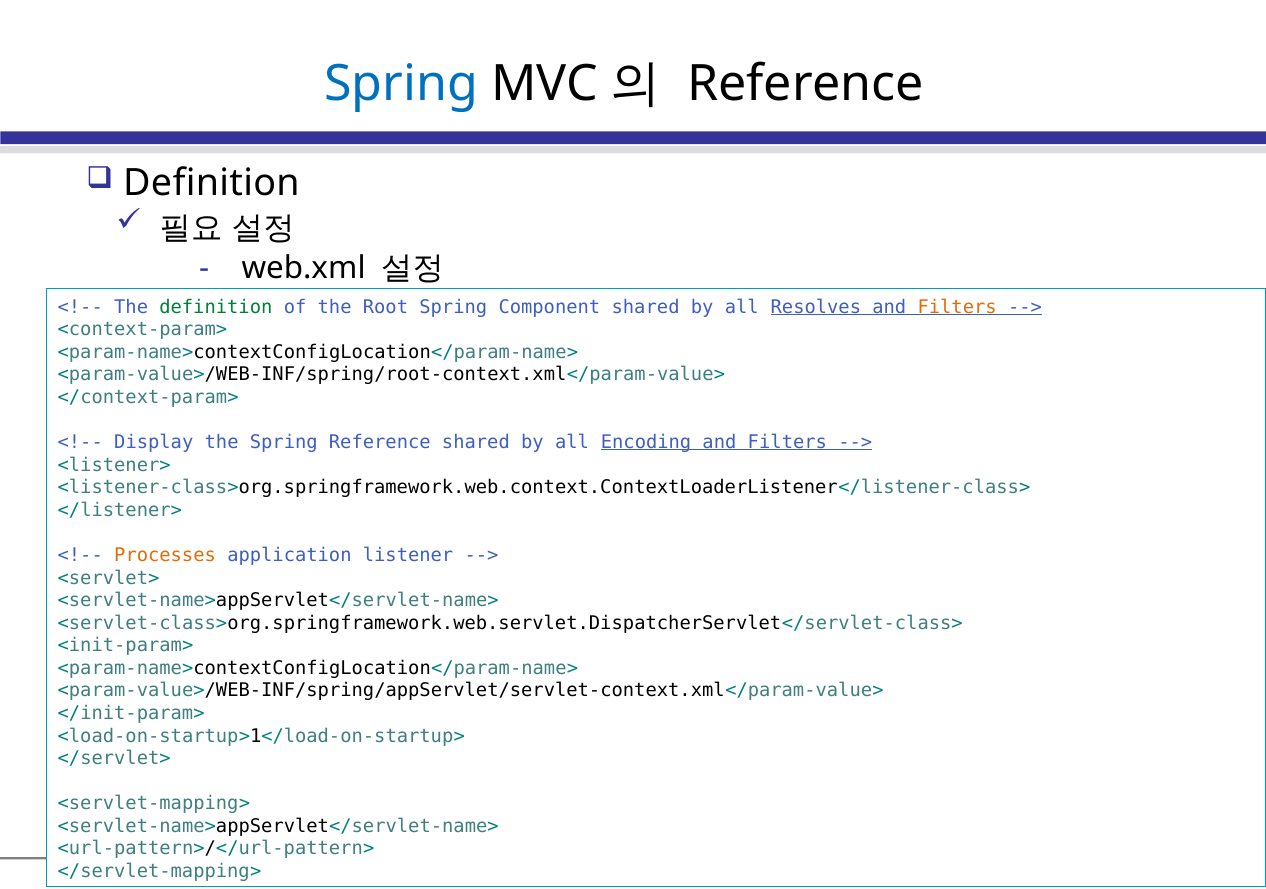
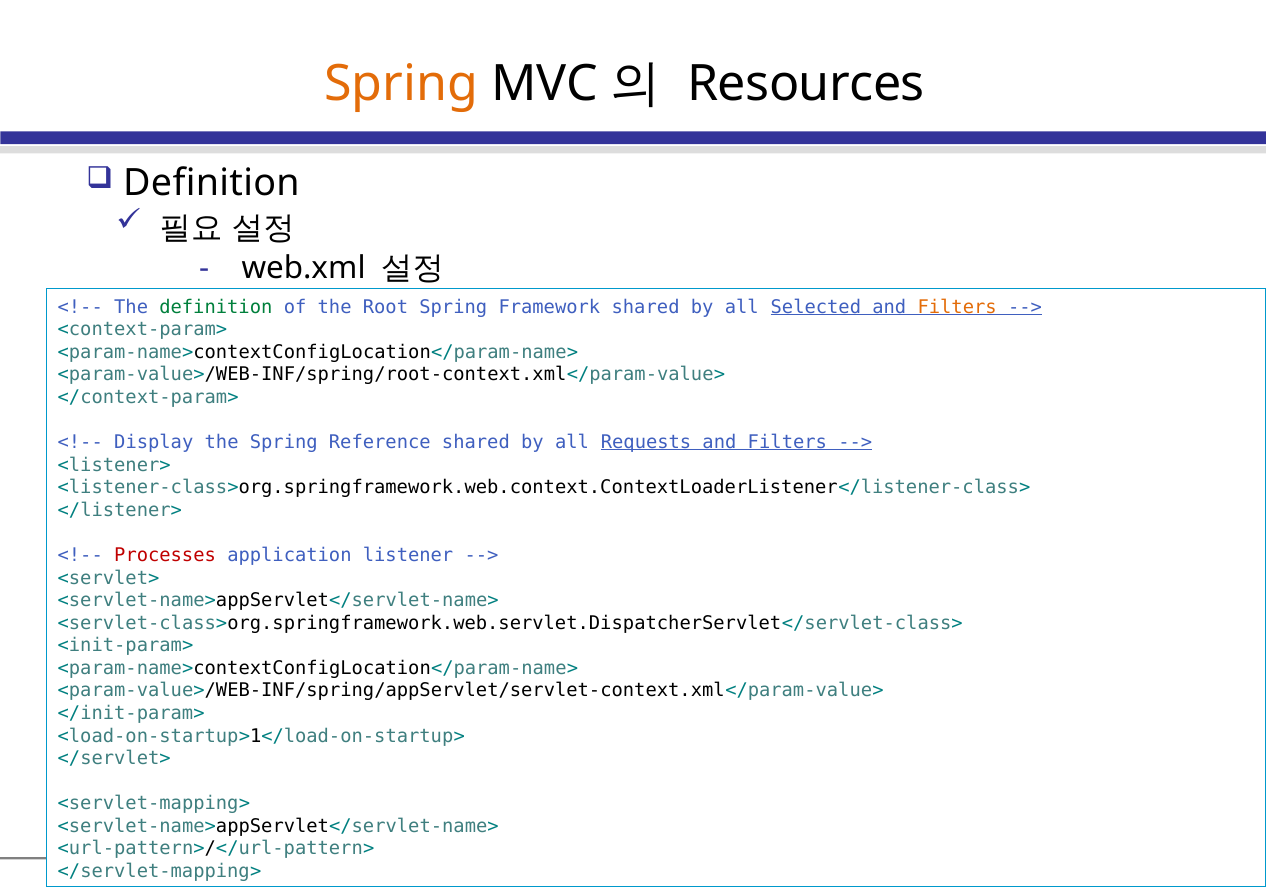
Spring colour: blue -> orange (401, 84)
Reference: Reference -> Resources (806, 84)
Component: Component -> Framework (549, 307)
Resolves: Resolves -> Selected (816, 307)
Encoding: Encoding -> Requests (646, 442)
Processes colour: orange -> red (165, 555)
